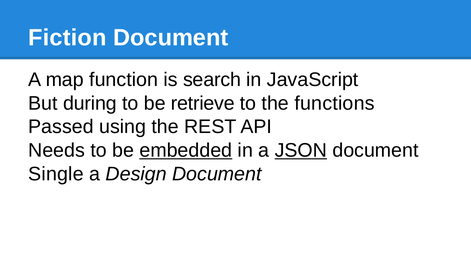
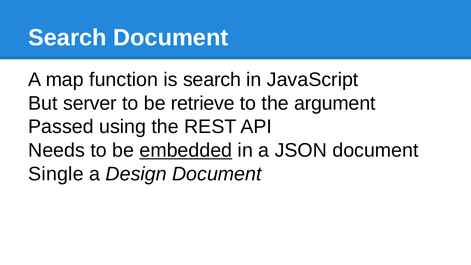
Fiction: Fiction -> Search (67, 38)
during: during -> server (90, 103)
functions: functions -> argument (335, 103)
JSON underline: present -> none (301, 150)
